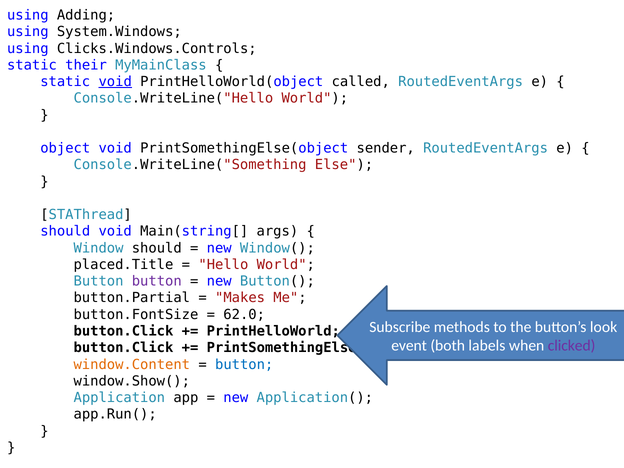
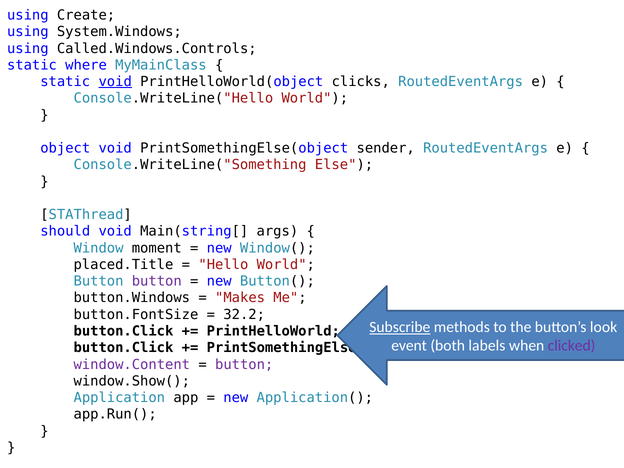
Adding: Adding -> Create (86, 15)
Clicks.Windows.Controls: Clicks.Windows.Controls -> Called.Windows.Controls (157, 48)
their: their -> where (86, 65)
called: called -> clicks (361, 82)
Window should: should -> moment (157, 248)
button.Partial: button.Partial -> button.Windows (132, 298)
62.0: 62.0 -> 32.2 (244, 315)
Subscribe underline: none -> present (400, 327)
window.Content colour: orange -> purple (132, 364)
button colour: blue -> purple (244, 364)
